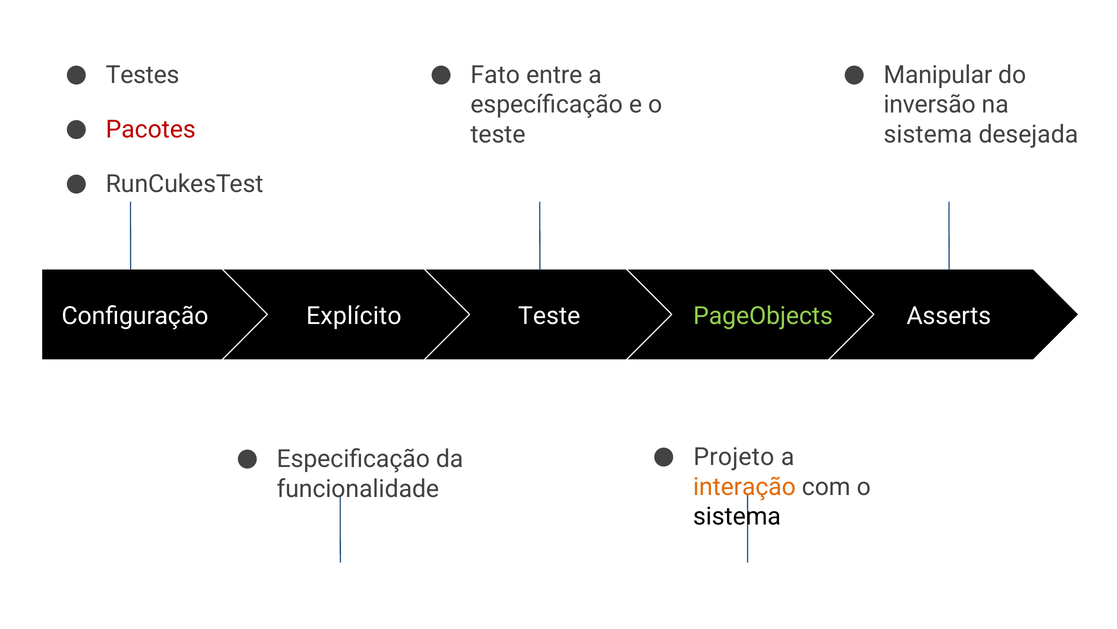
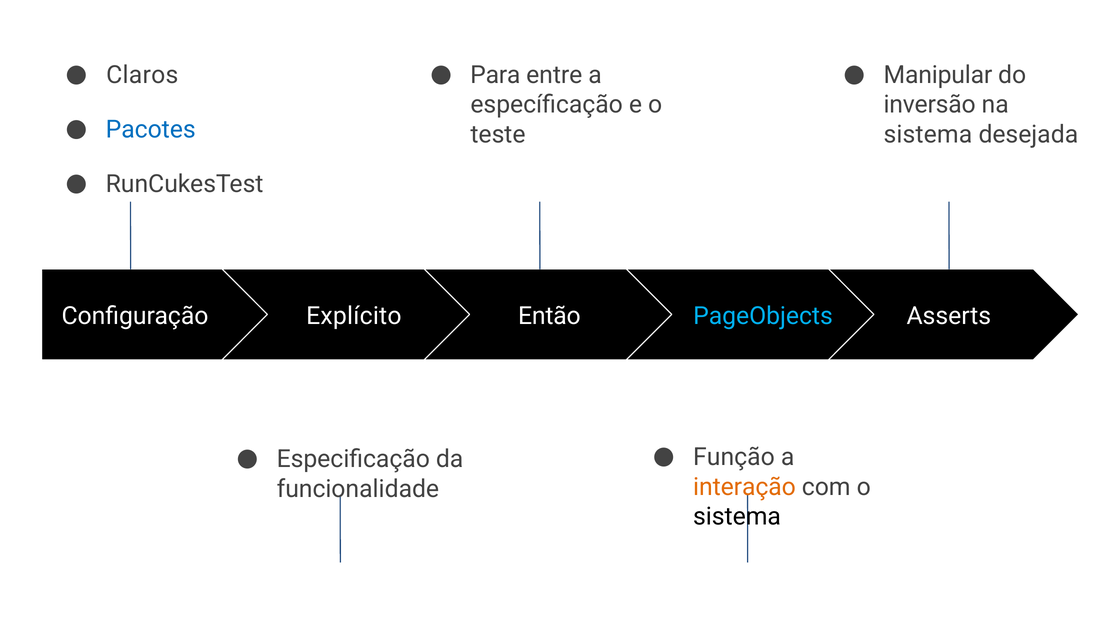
Testes: Testes -> Claros (142, 75)
Fato: Fato -> Para (495, 75)
Pacotes colour: red -> blue (151, 129)
Teste: Teste -> Então (549, 316)
PageObjects colour: light green -> light blue (763, 316)
Projeto: Projeto -> Função (734, 457)
